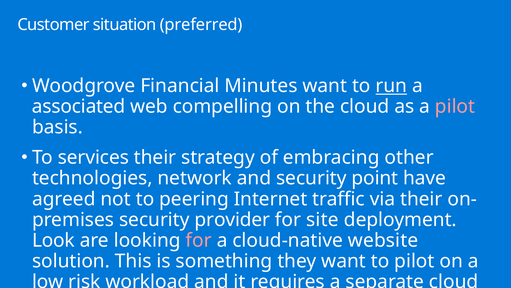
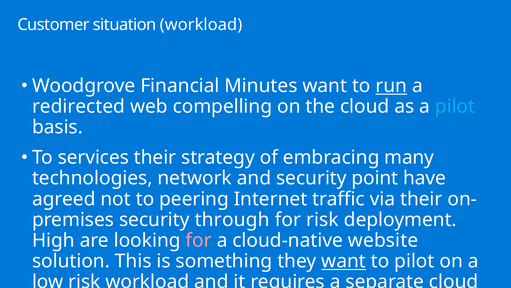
situation preferred: preferred -> workload (201, 25)
associated: associated -> redirected (79, 106)
pilot colour: pink -> light blue (455, 106)
other: other -> many (409, 157)
provider: provider -> through (232, 219)
for site: site -> risk (322, 219)
Look: Look -> High (53, 240)
want underline: none -> present (344, 261)
